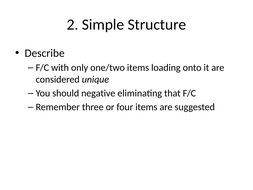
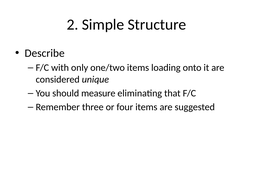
negative: negative -> measure (98, 93)
